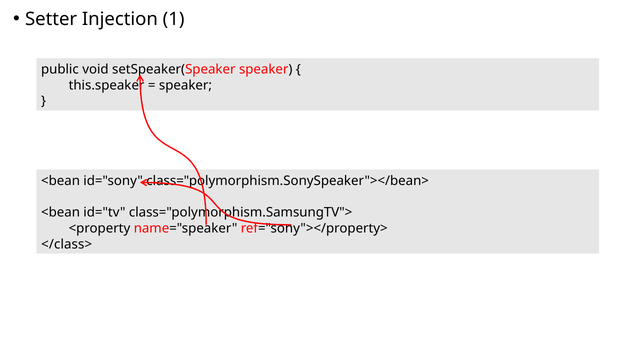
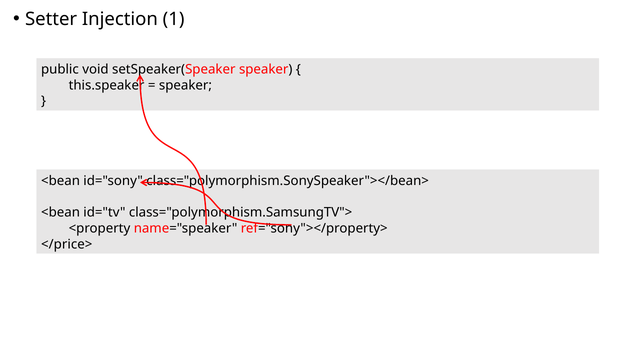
</class>: </class> -> </price> (67, 245)
